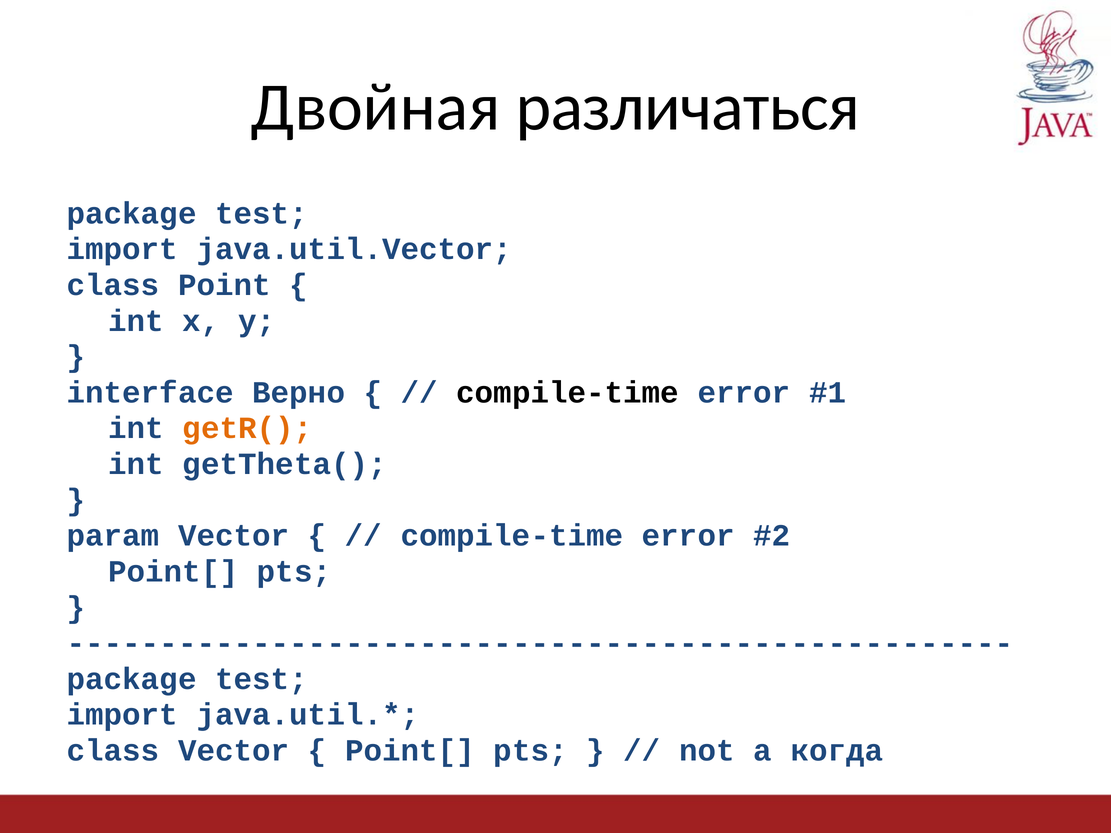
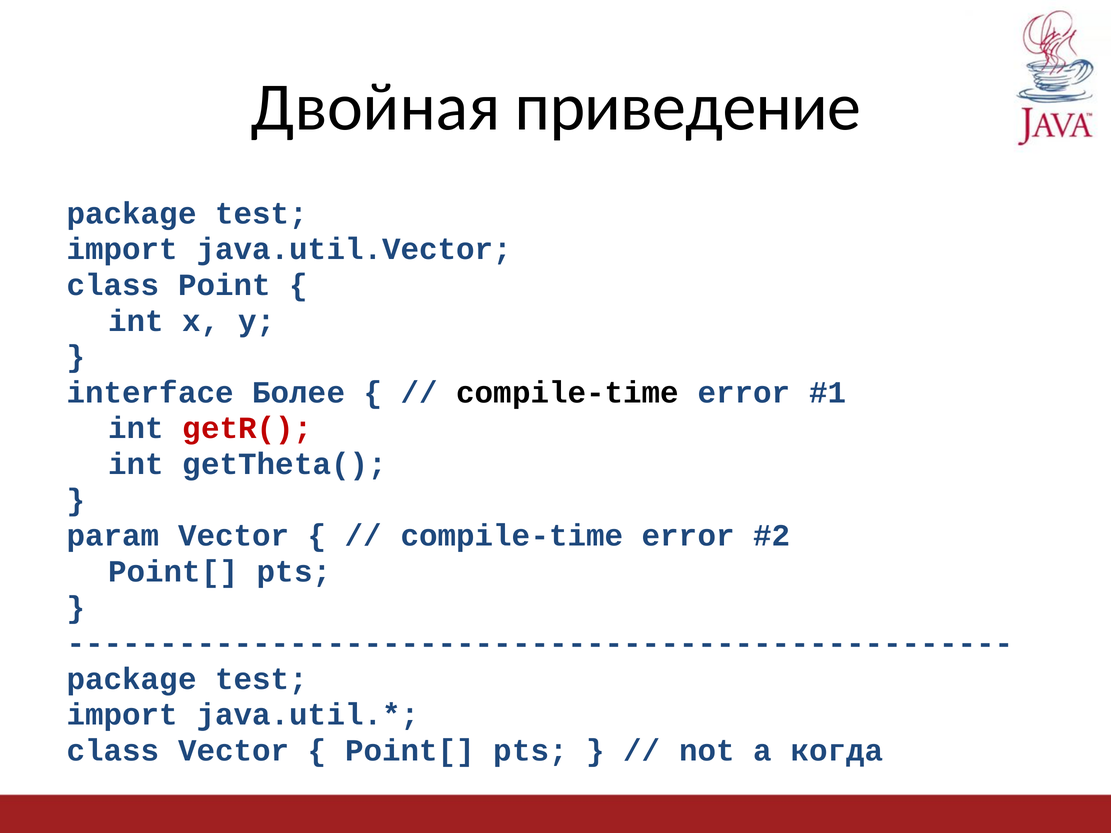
различаться: различаться -> приведение (688, 108)
Верно: Верно -> Более (299, 393)
getR( colour: orange -> red (247, 428)
